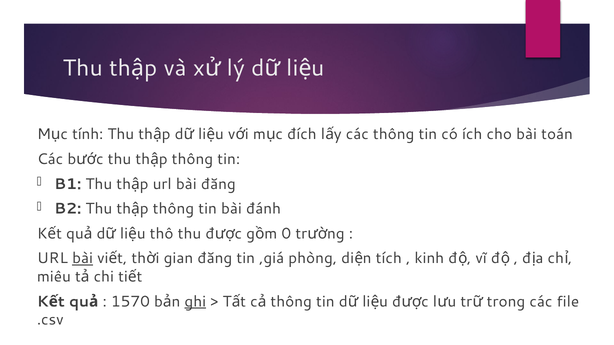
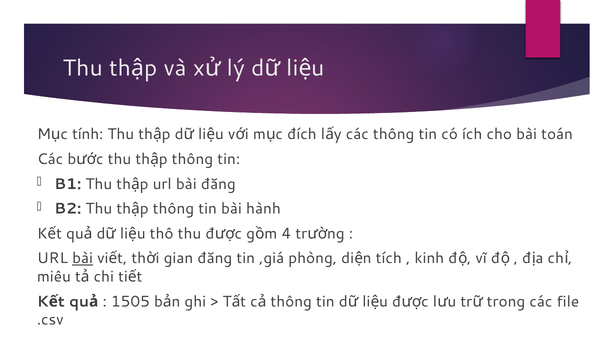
đánh: đánh -> hành (263, 209)
0: 0 -> 4 (286, 234)
1570: 1570 -> 1505 (130, 302)
ghi underline: present -> none (195, 302)
